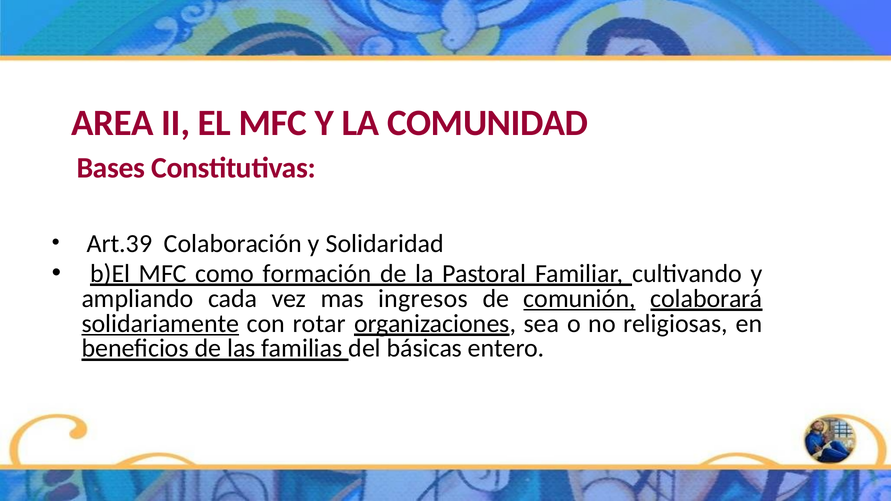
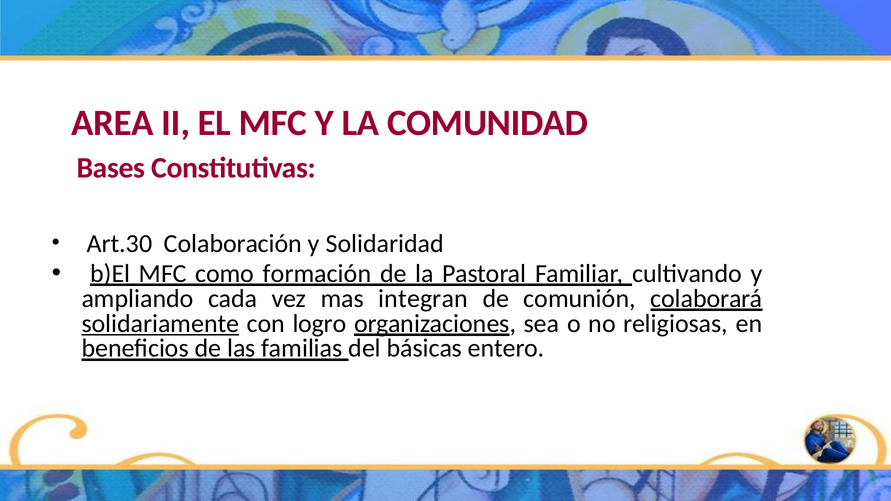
Art.39: Art.39 -> Art.30 (119, 244)
ingresos: ingresos -> integran (423, 299)
comunión underline: present -> none (580, 299)
rotar: rotar -> logro (320, 324)
